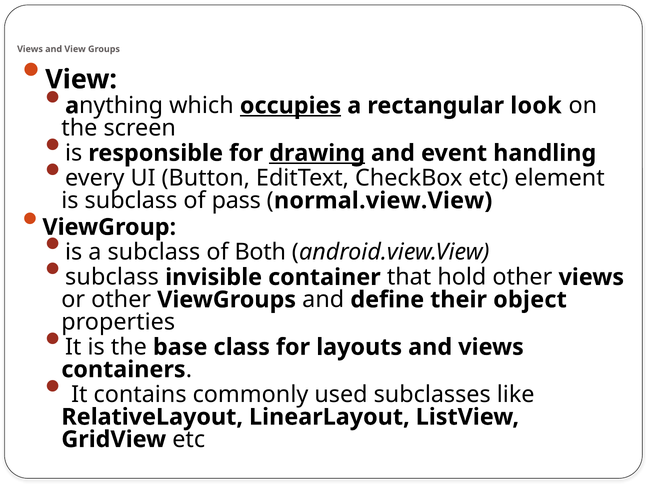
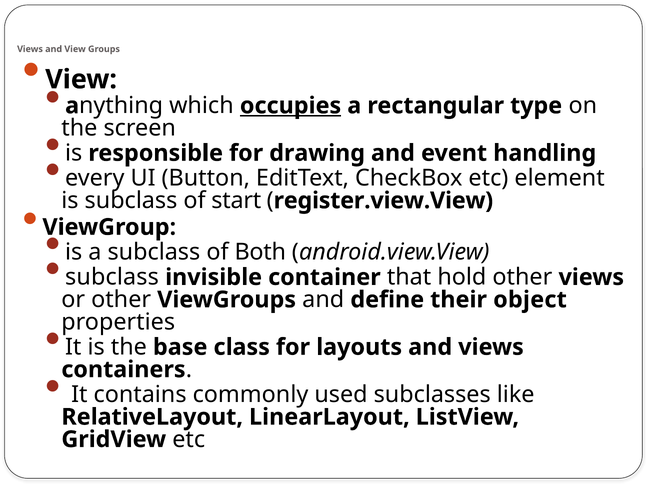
look: look -> type (536, 106)
drawing underline: present -> none (317, 153)
pass: pass -> start (236, 201)
normal.view.View: normal.view.View -> register.view.View (383, 201)
